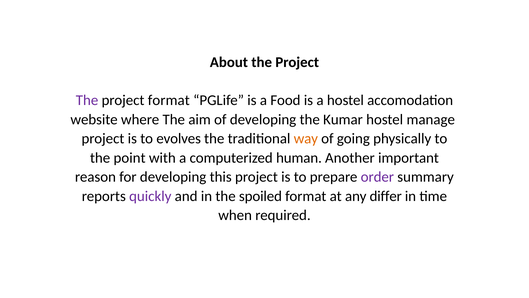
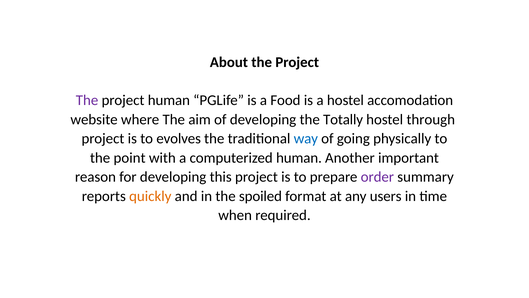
project format: format -> human (169, 100)
Kumar: Kumar -> Totally (343, 119)
manage: manage -> through (431, 119)
way colour: orange -> blue (306, 138)
quickly colour: purple -> orange (150, 196)
differ: differ -> users (386, 196)
